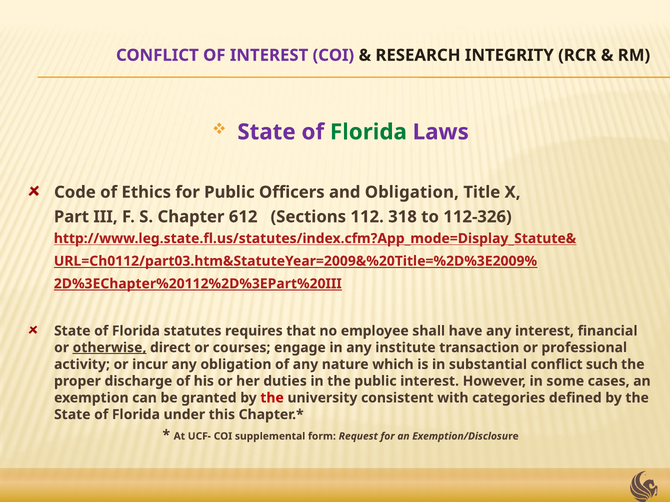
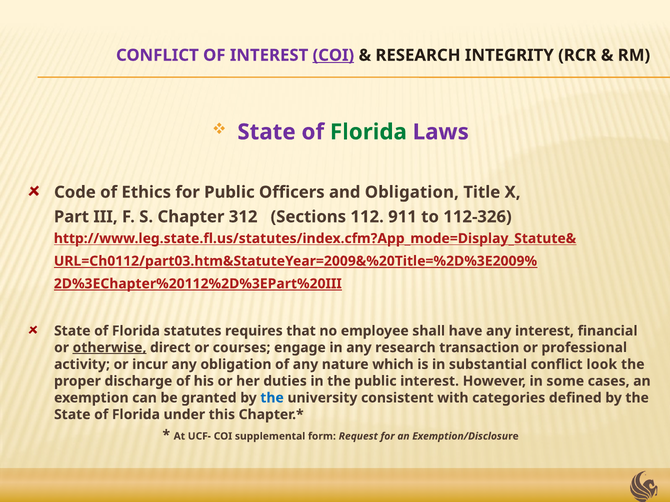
COI underline: none -> present (333, 55)
612: 612 -> 312 (243, 217)
318: 318 -> 911 (403, 217)
any institute: institute -> research (405, 348)
such: such -> look (602, 365)
the colour: red -> blue (272, 398)
